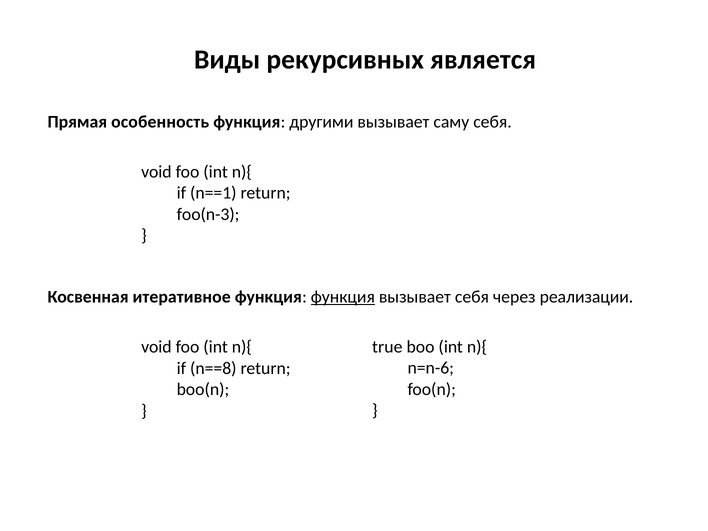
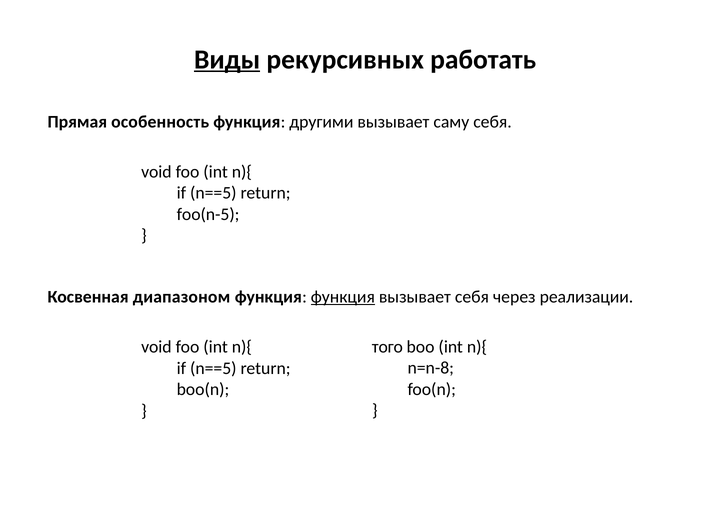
Виды underline: none -> present (227, 59)
является: является -> работать (483, 59)
n==1: n==1 -> n==5 (213, 193)
foo(n-3: foo(n-3 -> foo(n-5 (208, 214)
итеративное: итеративное -> диапазоном (182, 297)
true: true -> того (387, 347)
n=n-6: n=n-6 -> n=n-8 (431, 368)
n==8: n==8 -> n==5 (213, 368)
